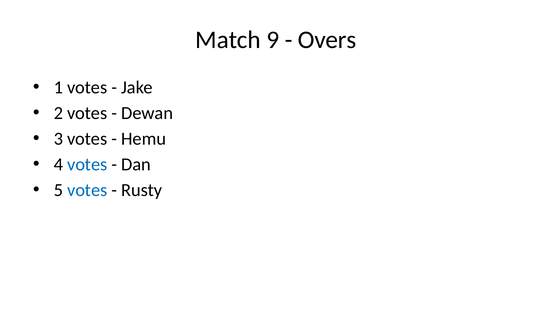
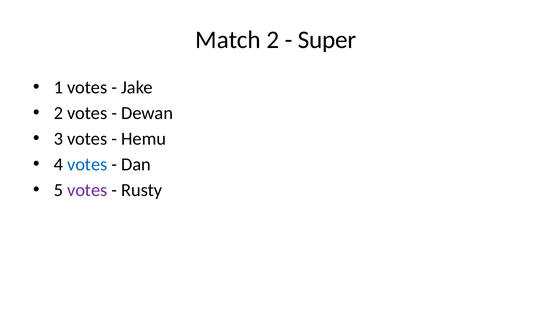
Match 9: 9 -> 2 (273, 40)
Overs: Overs -> Super (327, 40)
votes colour: blue -> purple (87, 190)
